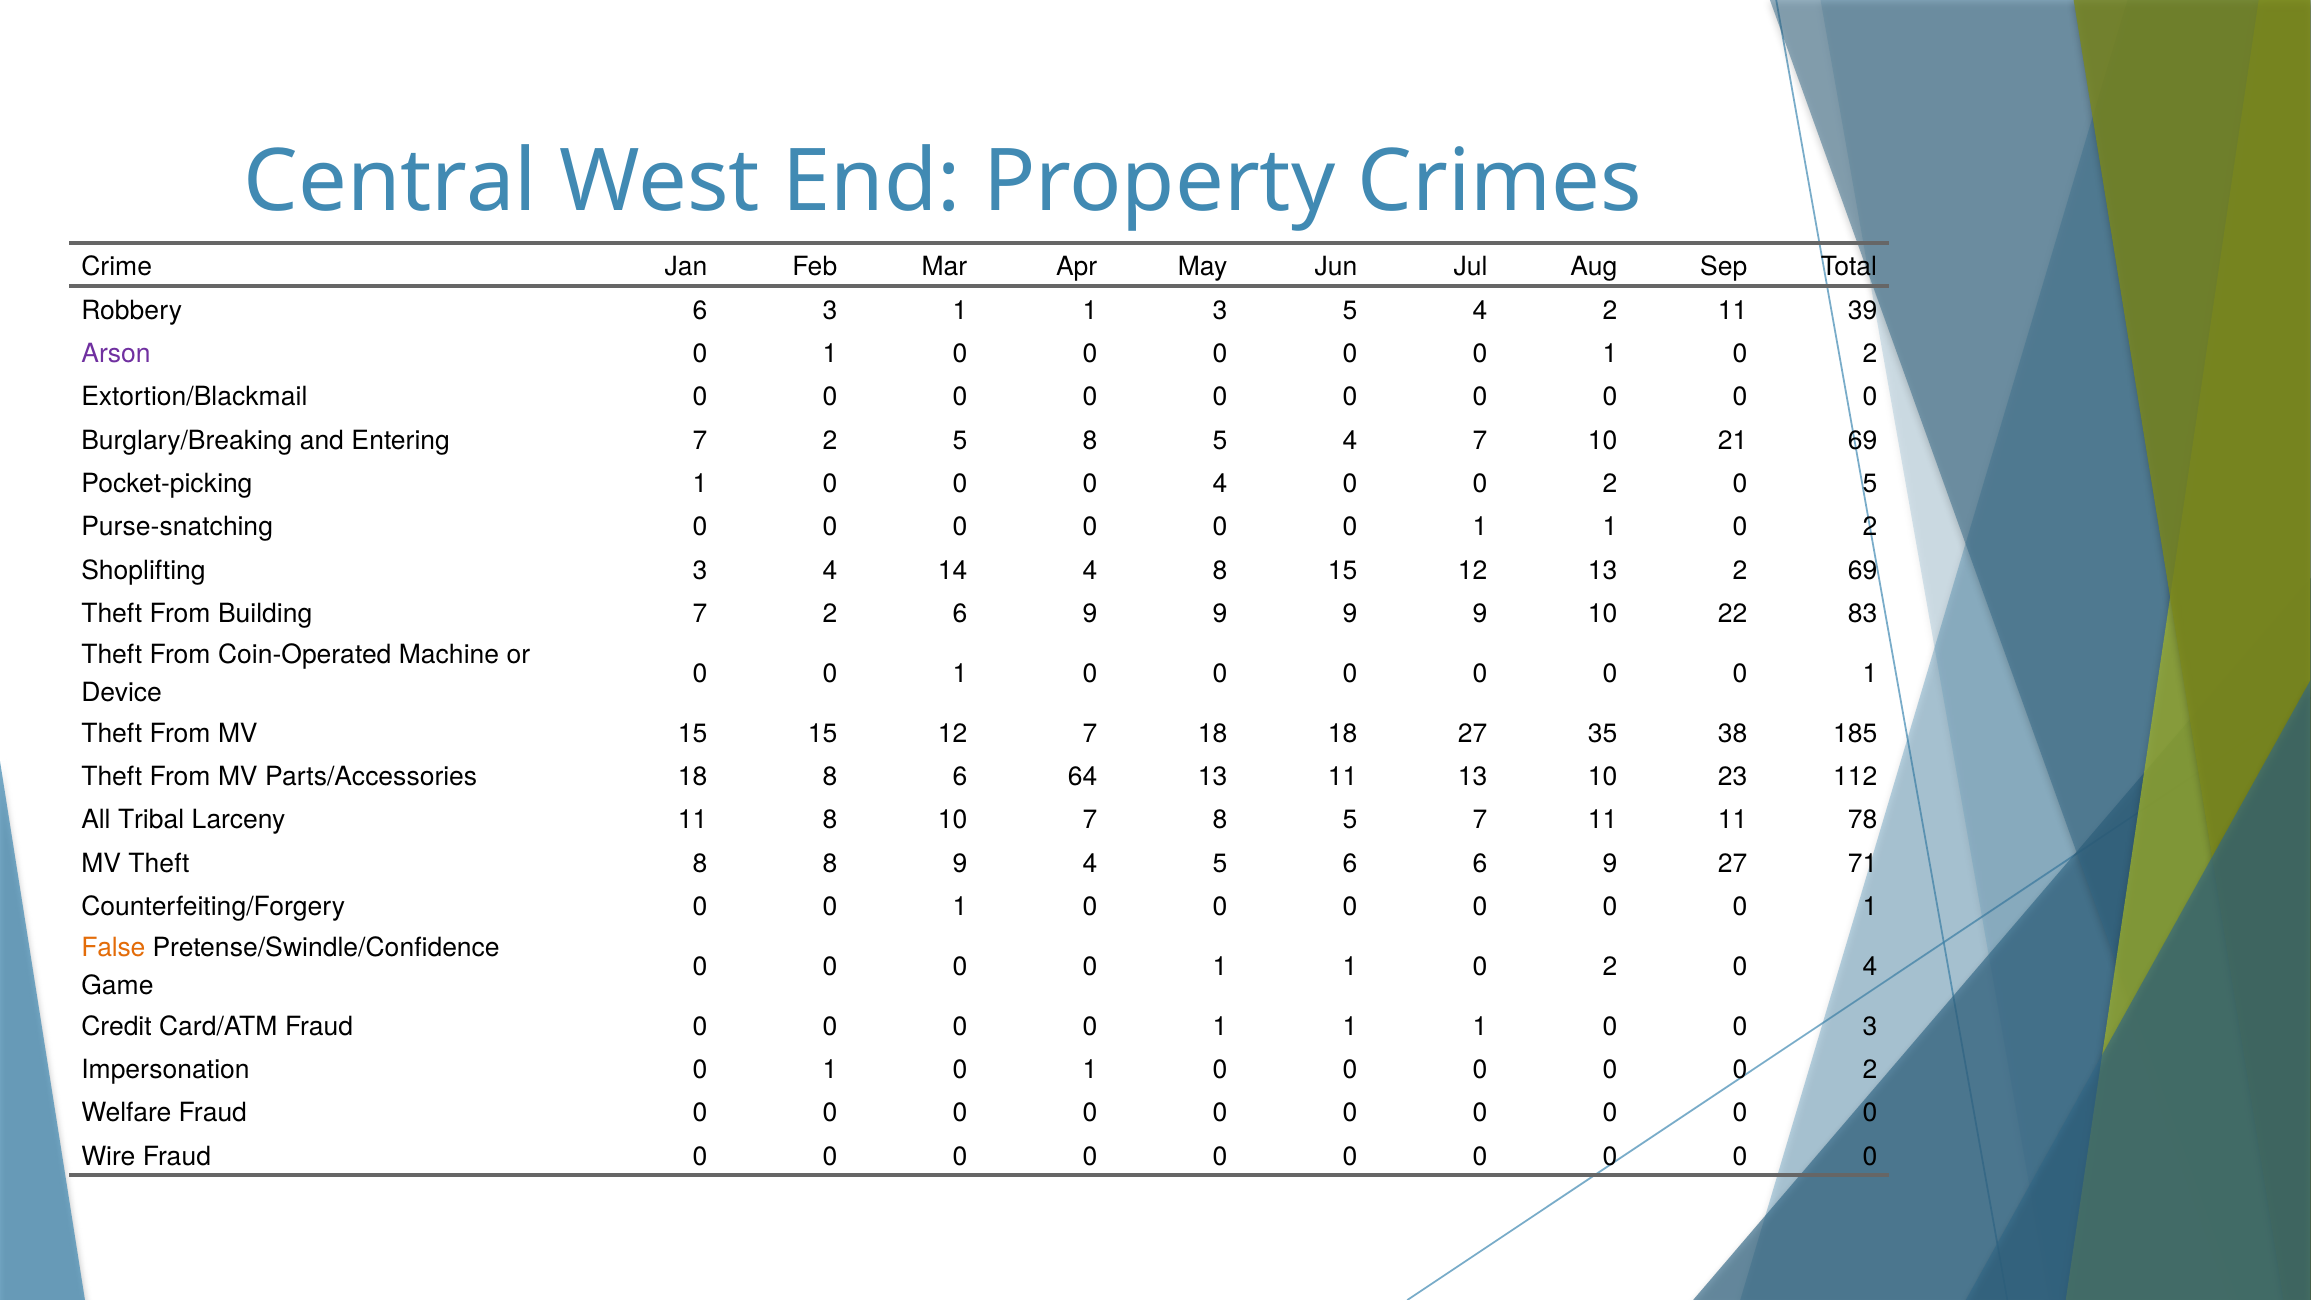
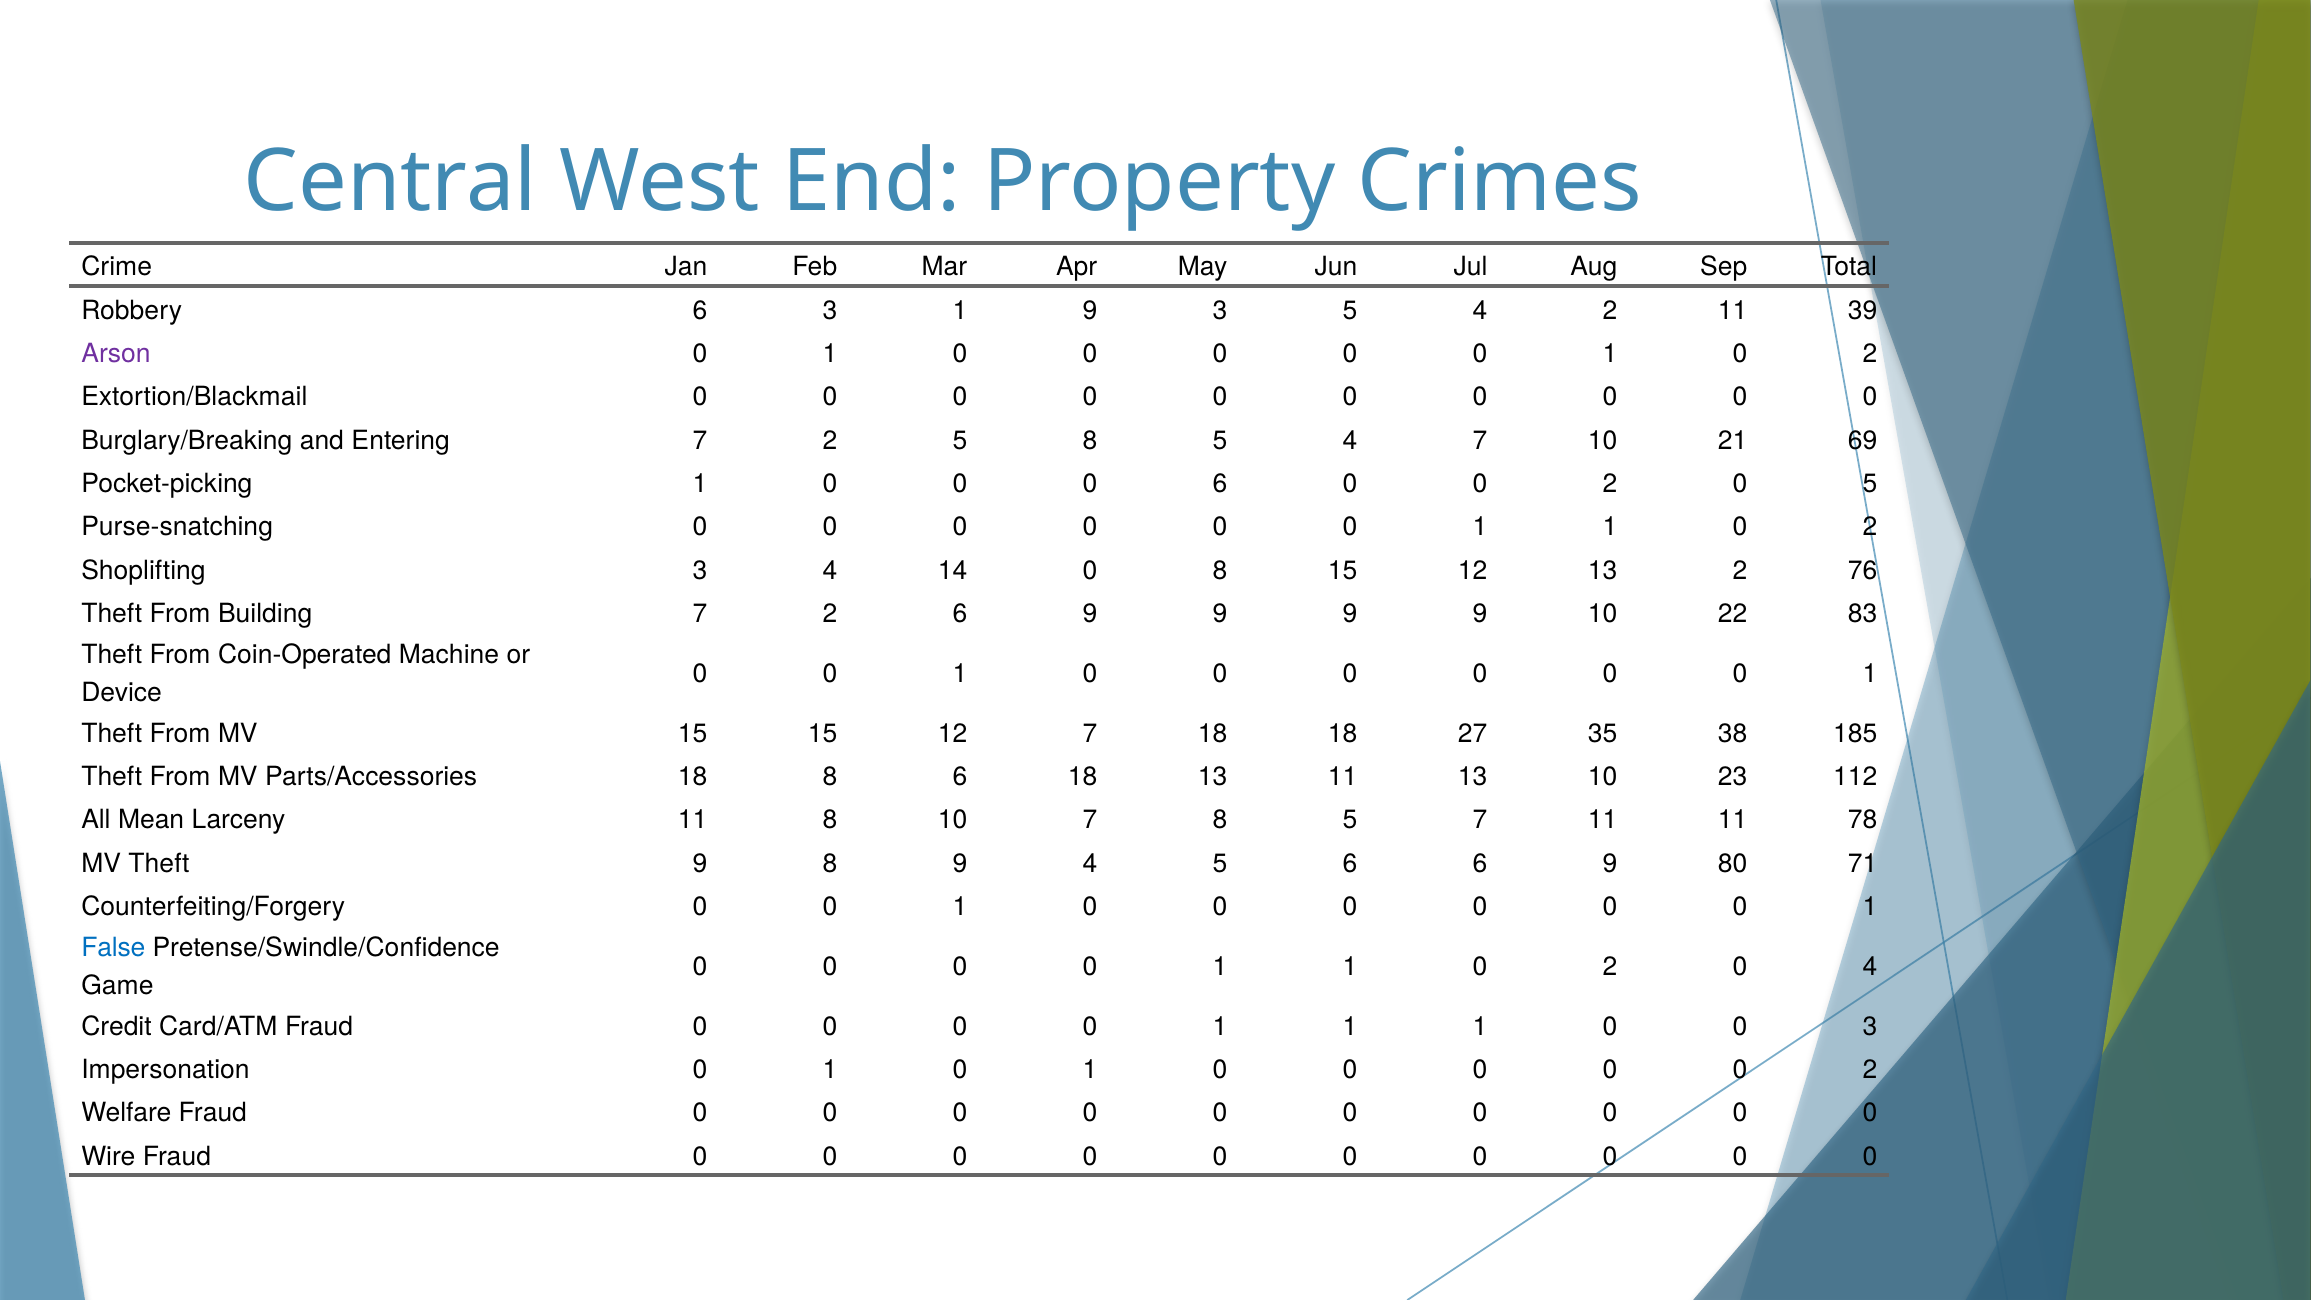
3 1 1: 1 -> 9 (1090, 310)
0 0 4: 4 -> 6 (1220, 484)
14 4: 4 -> 0 (1090, 570)
2 69: 69 -> 76 (1863, 570)
6 64: 64 -> 18 (1083, 777)
Tribal: Tribal -> Mean (151, 820)
Theft 8: 8 -> 9 (700, 863)
9 27: 27 -> 80 (1733, 863)
False colour: orange -> blue (113, 948)
